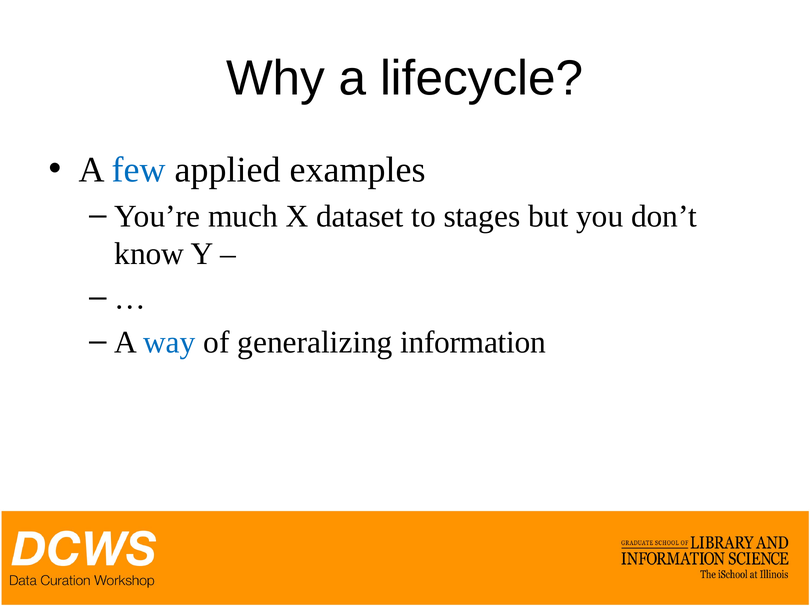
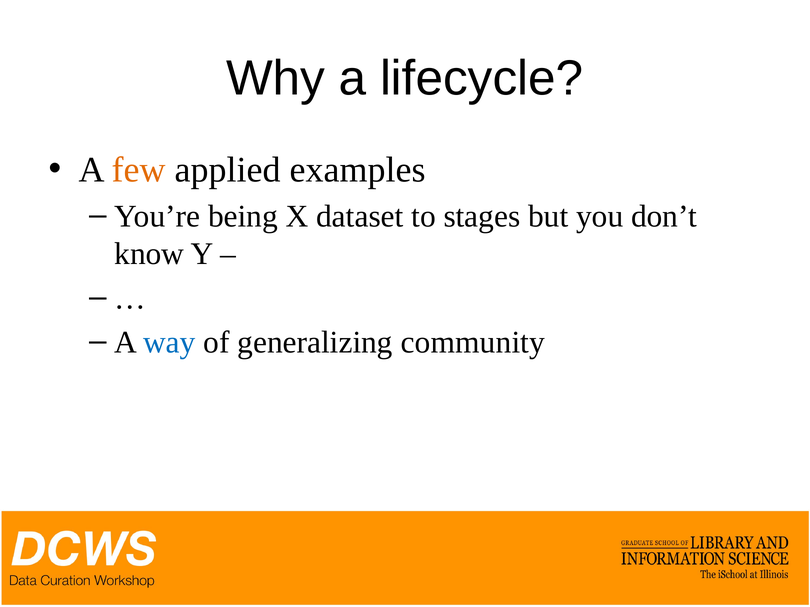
few colour: blue -> orange (139, 170)
much: much -> being (243, 216)
information: information -> community (473, 343)
